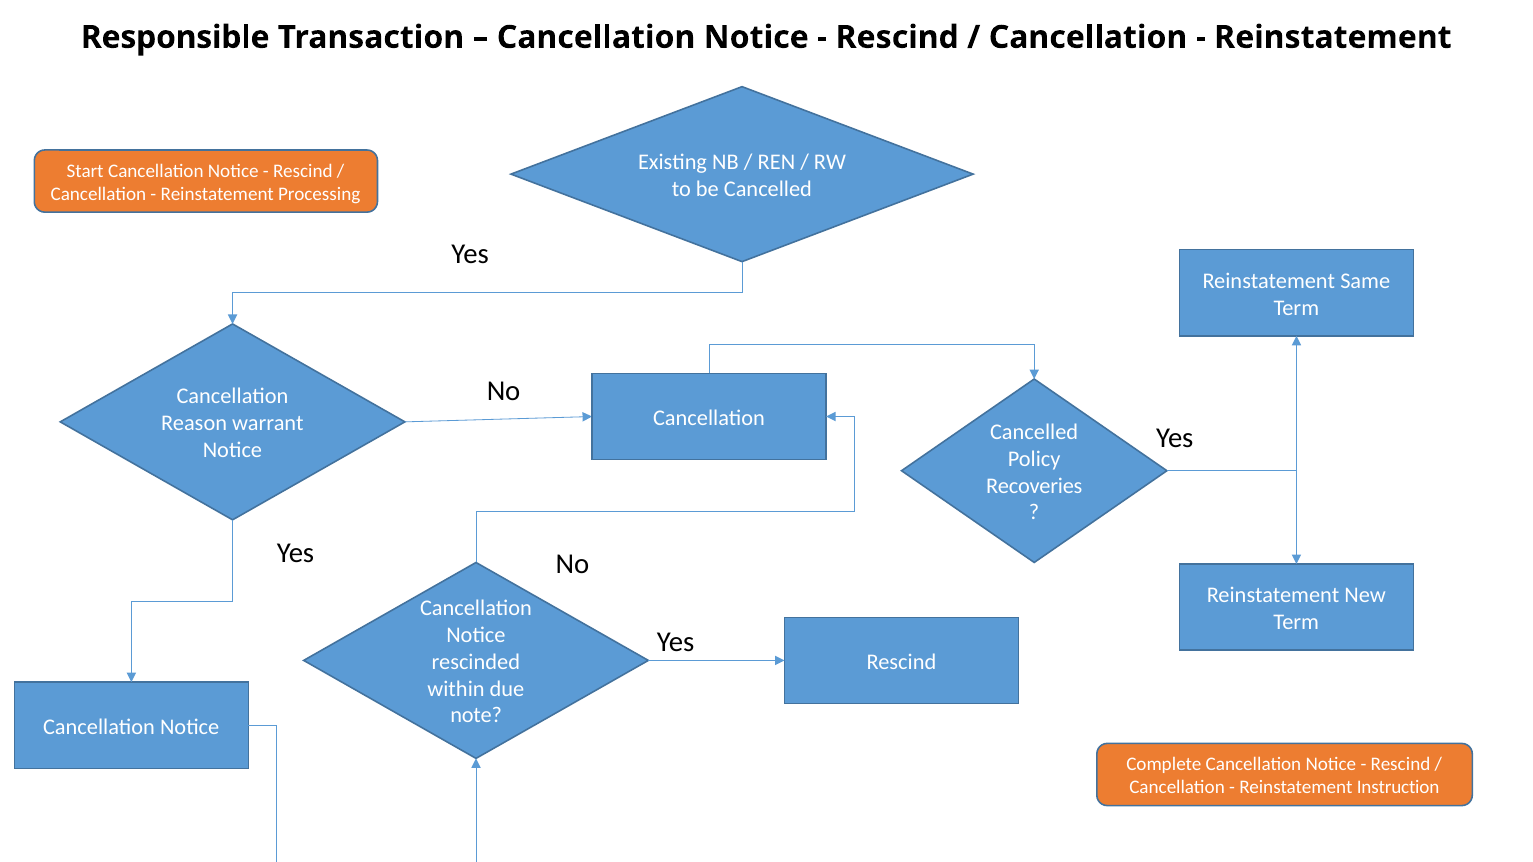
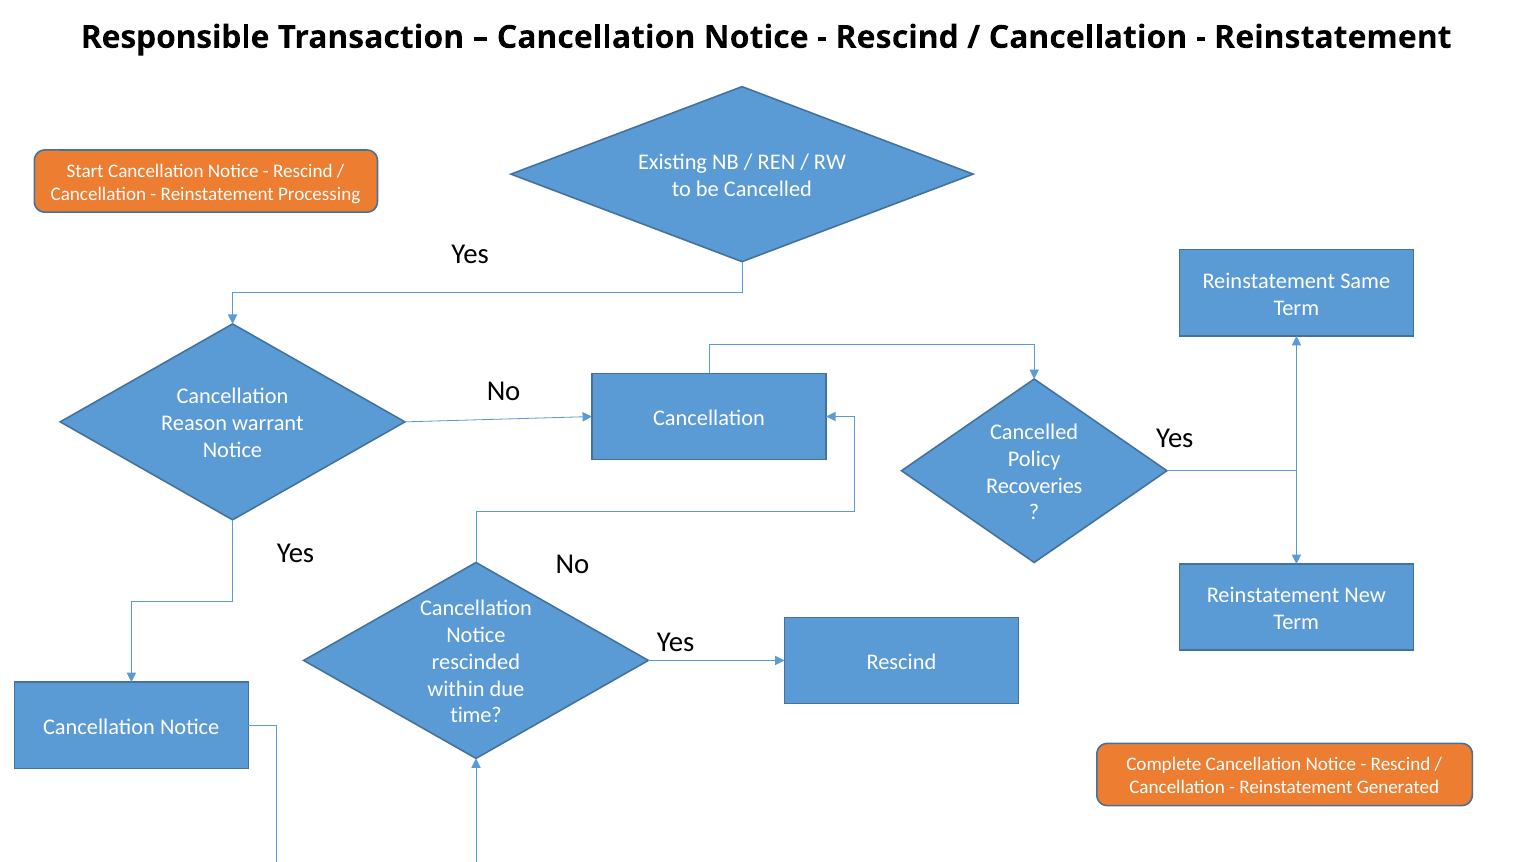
note: note -> time (476, 716)
Instruction: Instruction -> Generated (1398, 788)
